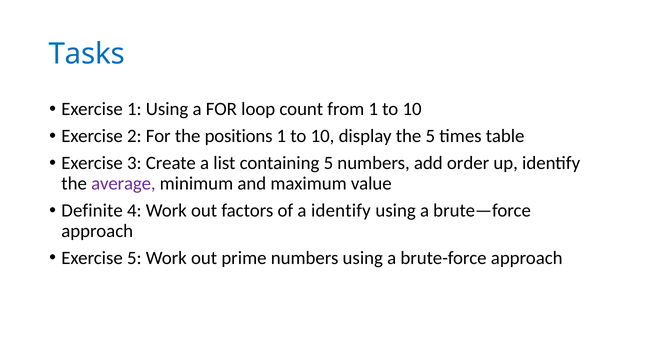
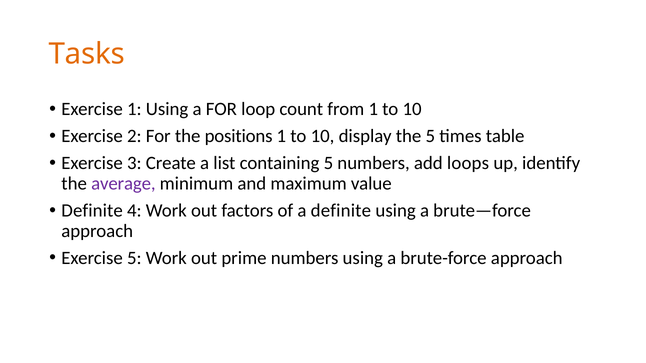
Tasks colour: blue -> orange (87, 54)
order: order -> loops (468, 163)
a identify: identify -> definite (341, 211)
